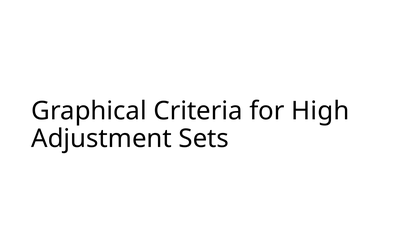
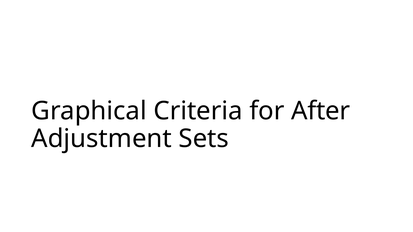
High: High -> After (321, 111)
